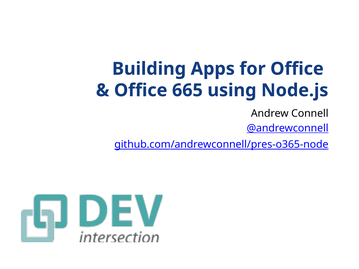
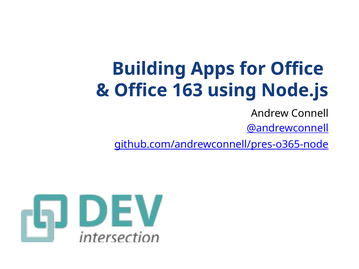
665: 665 -> 163 (187, 90)
